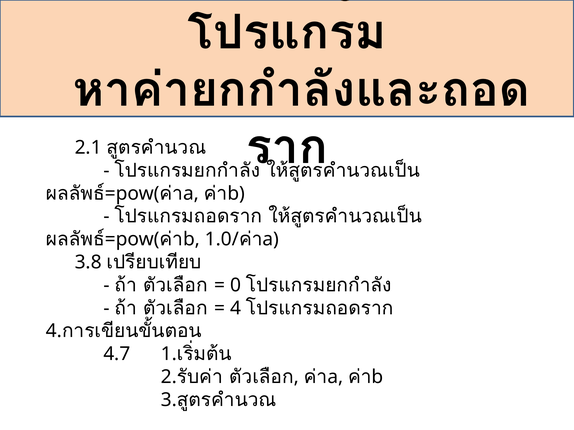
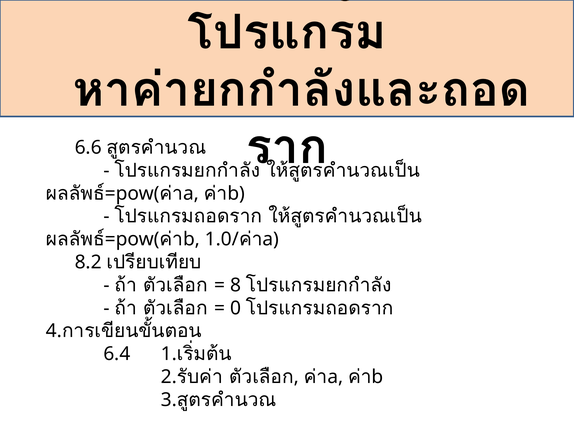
2.1: 2.1 -> 6.6 (88, 148)
3.8: 3.8 -> 8.2 (88, 263)
0: 0 -> 8 (236, 285)
4: 4 -> 0 (236, 308)
4.7: 4.7 -> 6.4 (117, 354)
